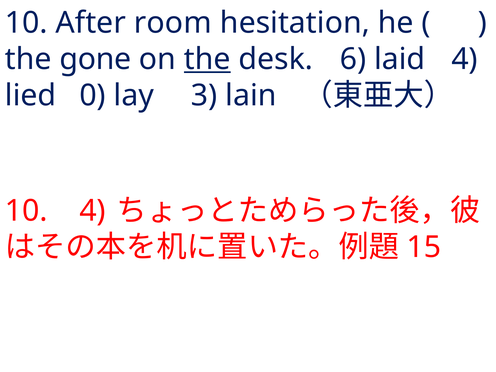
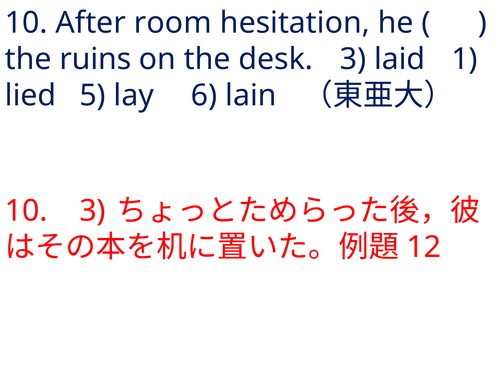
gone: gone -> ruins (95, 59)
the underline: present -> none (207, 59)
desk 6: 6 -> 3 (353, 59)
laid 4: 4 -> 1 (465, 59)
0: 0 -> 5 (93, 96)
3: 3 -> 6 (204, 96)
10 4: 4 -> 3 (93, 211)
15: 15 -> 12 (424, 247)
